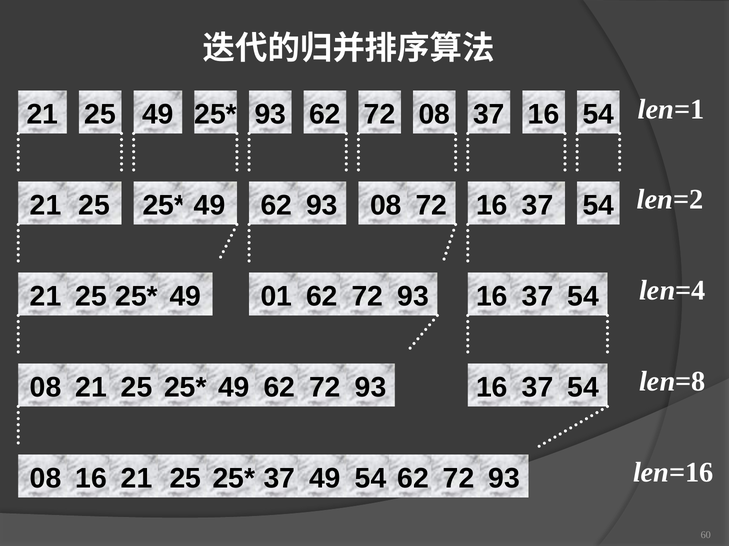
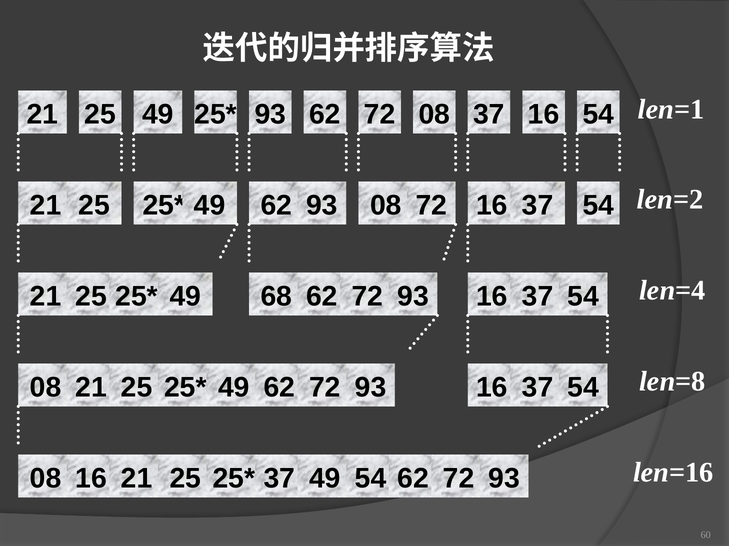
01: 01 -> 68 (276, 297)
